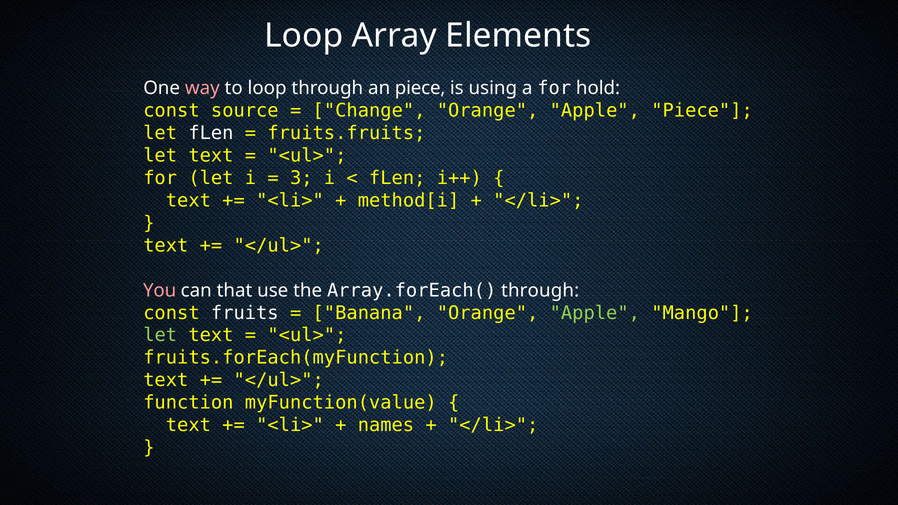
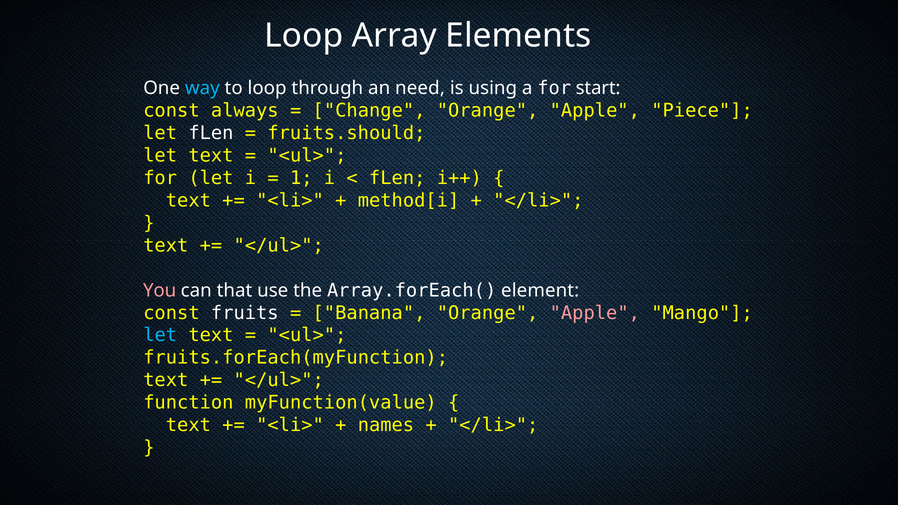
way colour: pink -> light blue (202, 88)
an piece: piece -> need (420, 88)
hold: hold -> start (598, 88)
source: source -> always (245, 111)
fruits.fruits: fruits.fruits -> fruits.should (346, 133)
3: 3 -> 1 (301, 178)
Array.forEach( through: through -> element (540, 290)
Apple colour: light green -> pink (595, 313)
let colour: light green -> light blue (160, 335)
